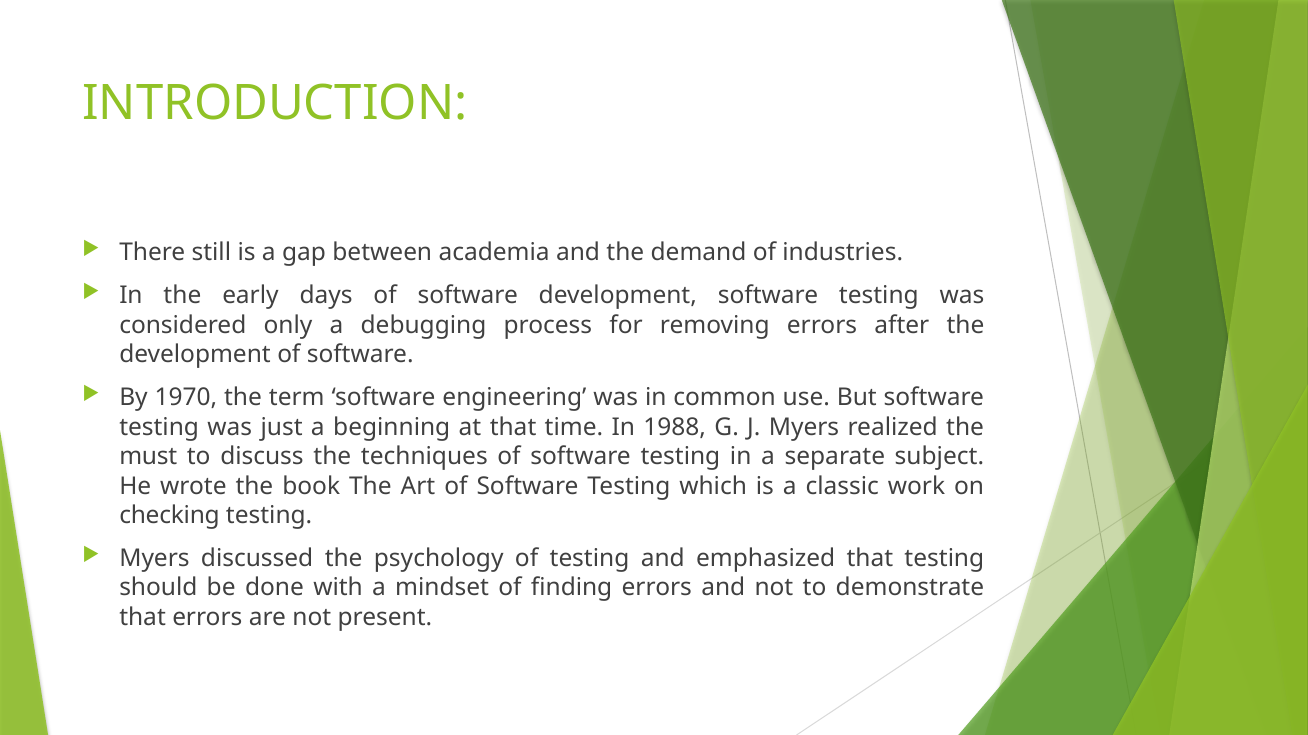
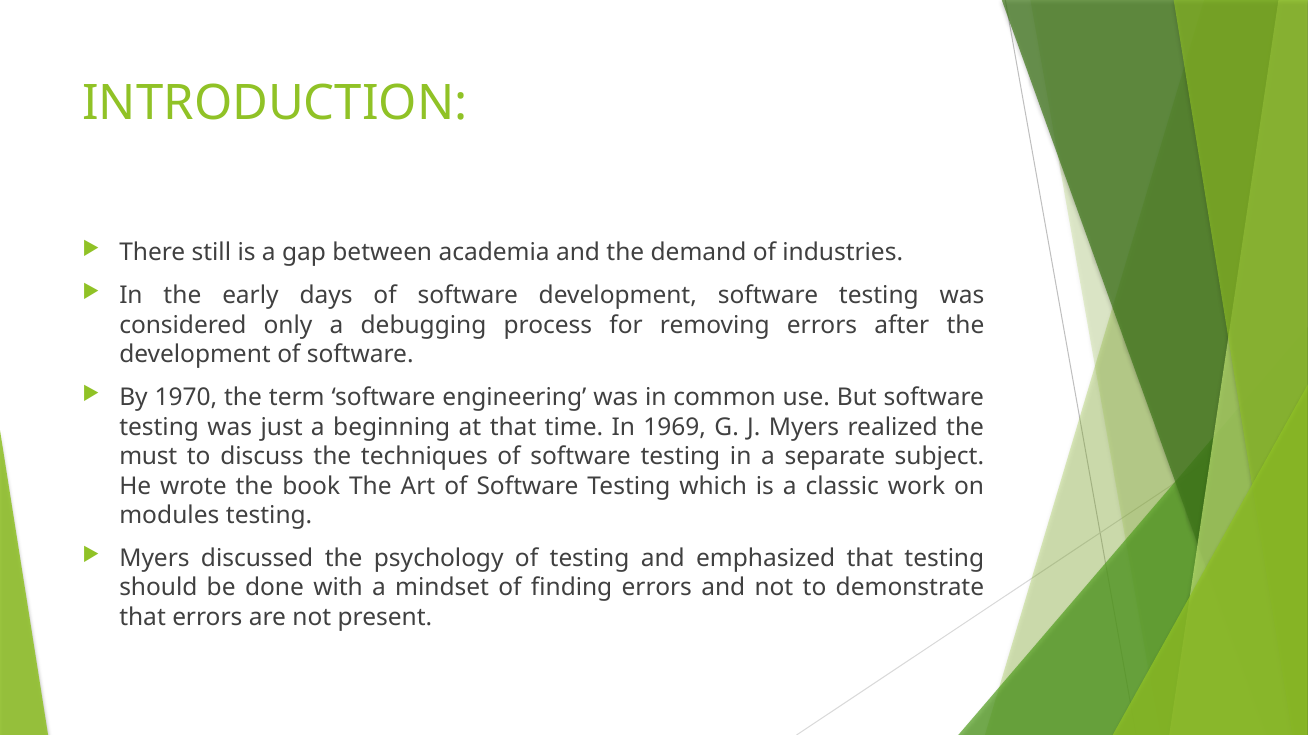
1988: 1988 -> 1969 (675, 428)
checking: checking -> modules (169, 516)
